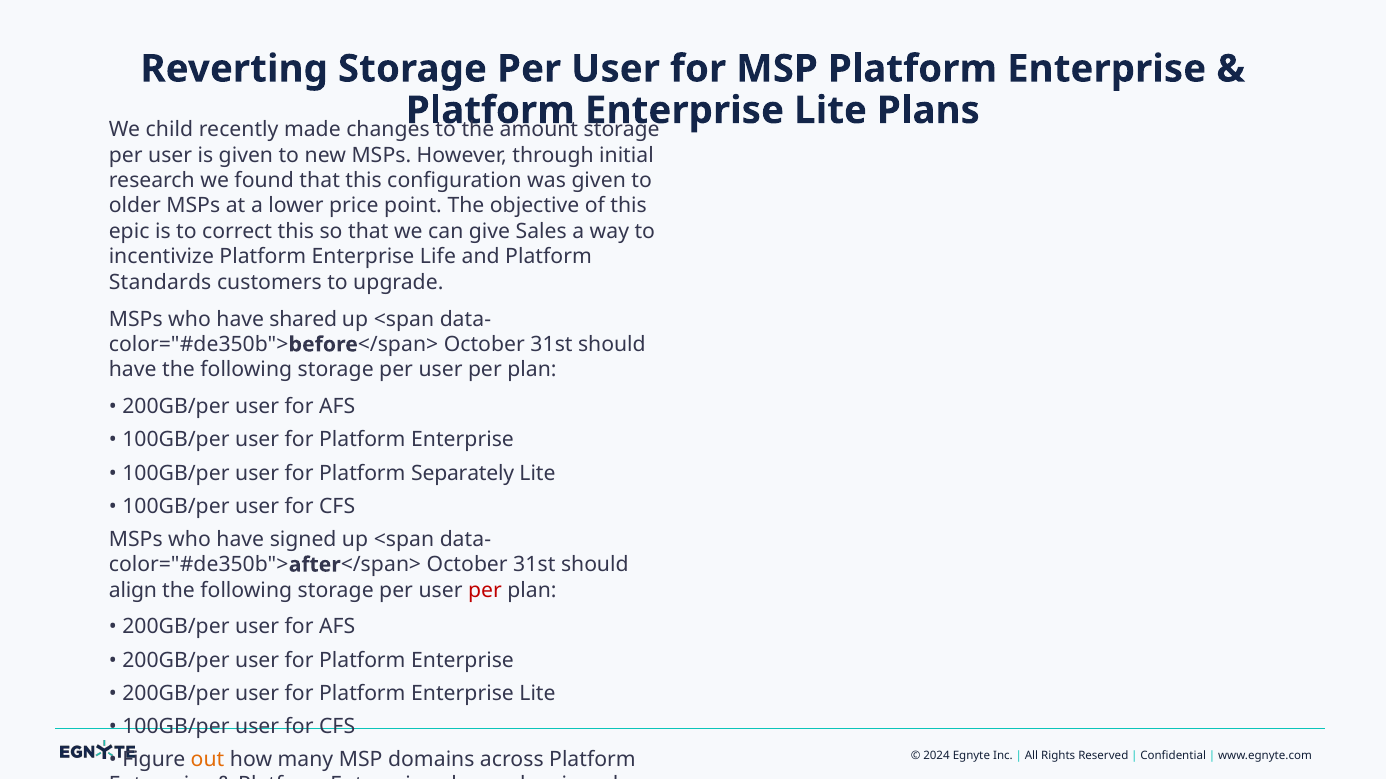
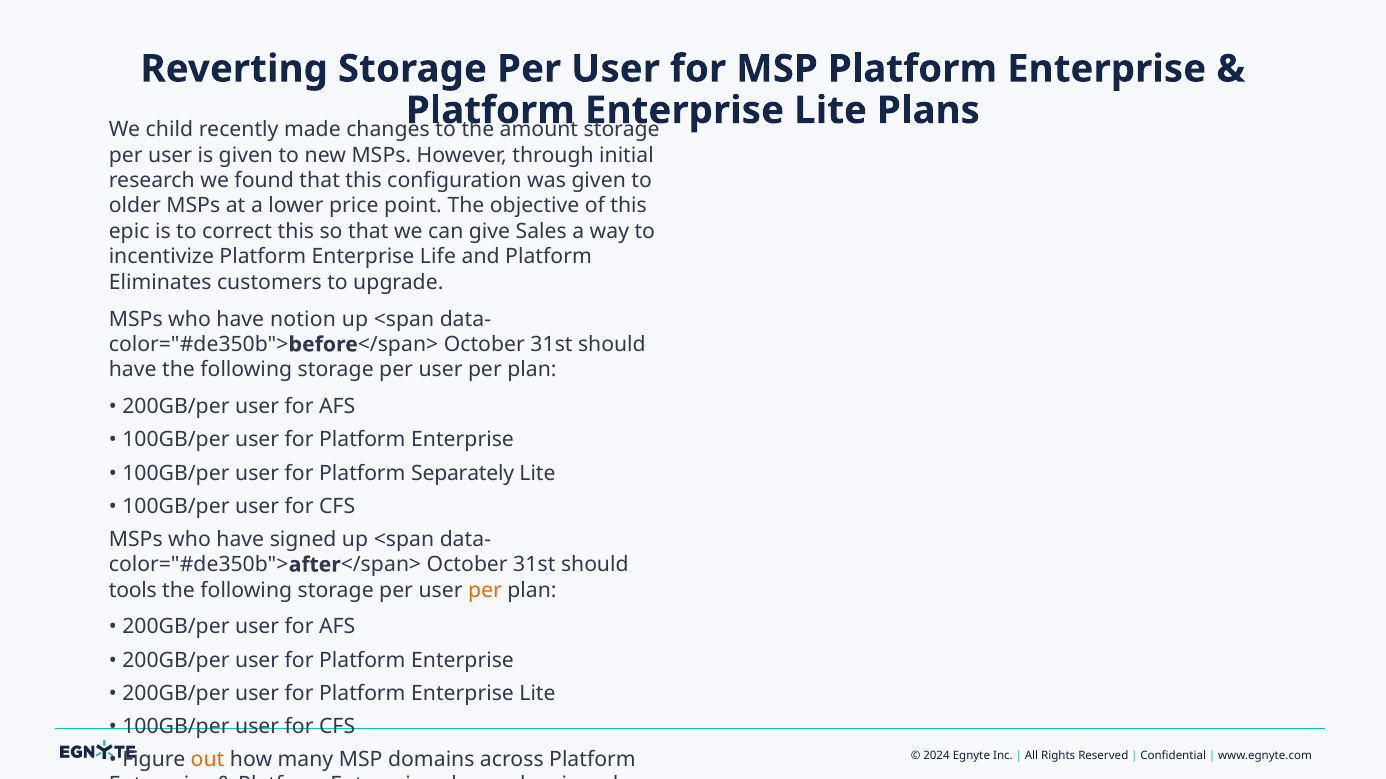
Standards: Standards -> Eliminates (160, 282)
shared: shared -> notion (303, 319)
align: align -> tools (133, 591)
per colour: red -> orange (485, 591)
